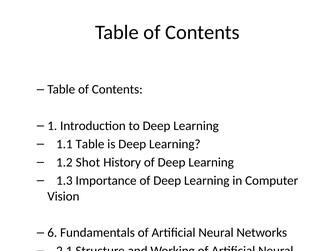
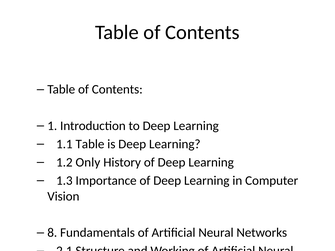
1.2 Shot: Shot -> Only (88, 163)
6: 6 -> 8 (52, 233)
